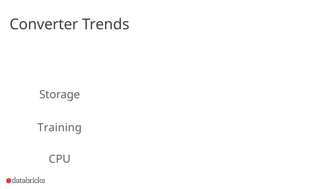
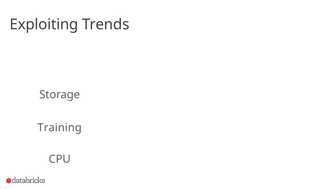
Converter: Converter -> Exploiting (44, 24)
